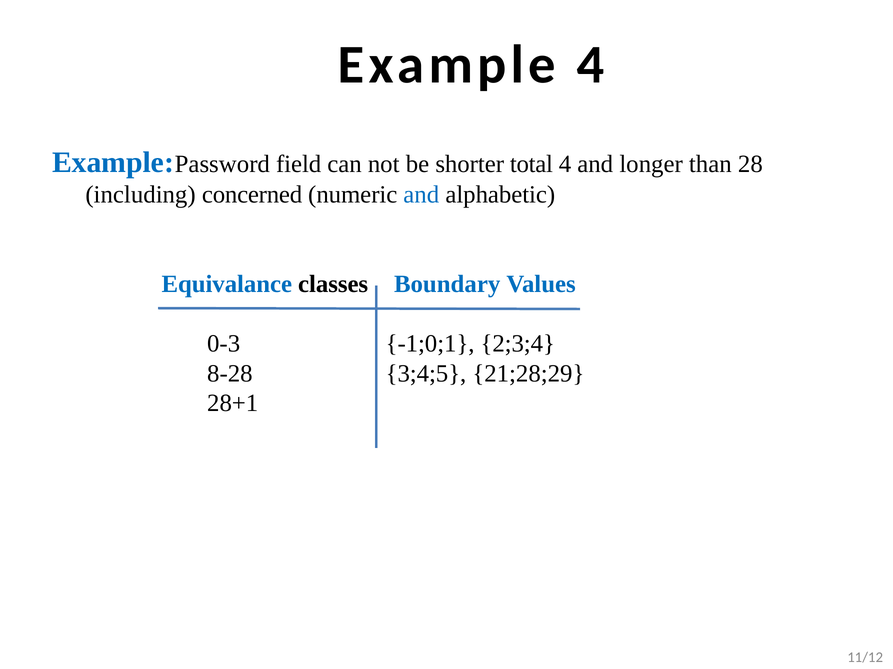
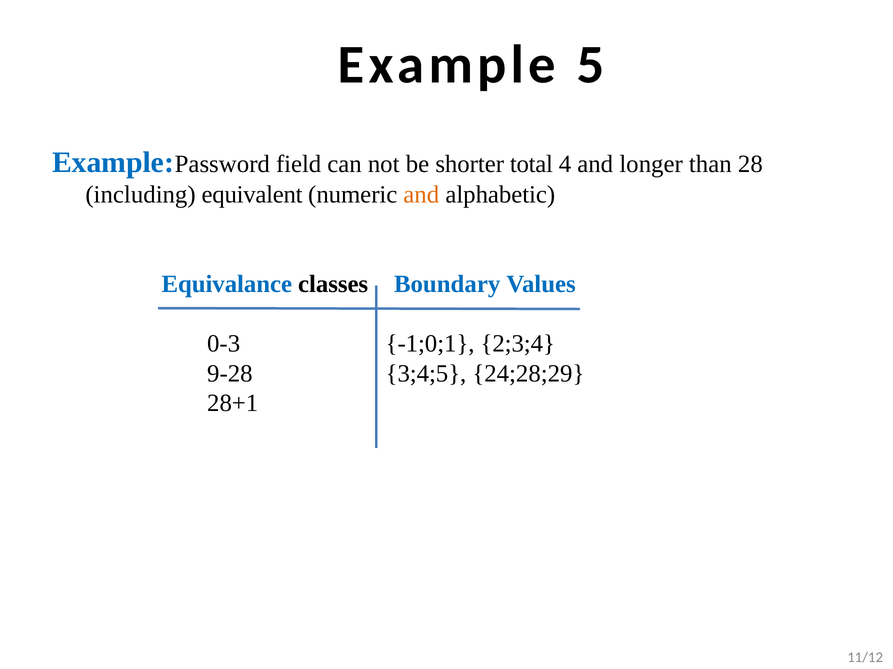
Example 4: 4 -> 5 (591, 65)
concerned: concerned -> equivalent (252, 195)
and colour: blue -> orange (421, 195)
8-28: 8-28 -> 9-28 (230, 374)
21;28;29: 21;28;29 -> 24;28;29 (528, 374)
